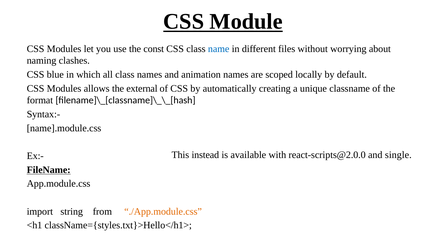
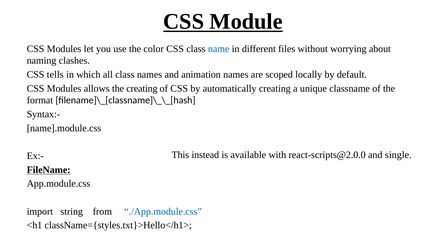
const: const -> color (154, 49)
blue: blue -> tells (55, 75)
the external: external -> creating (142, 88)
./App.module.css colour: orange -> blue (163, 211)
